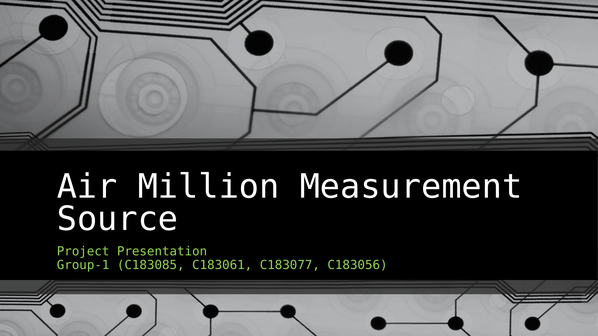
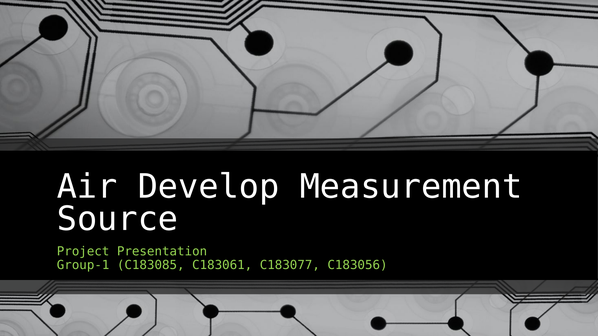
Million: Million -> Develop (209, 187)
